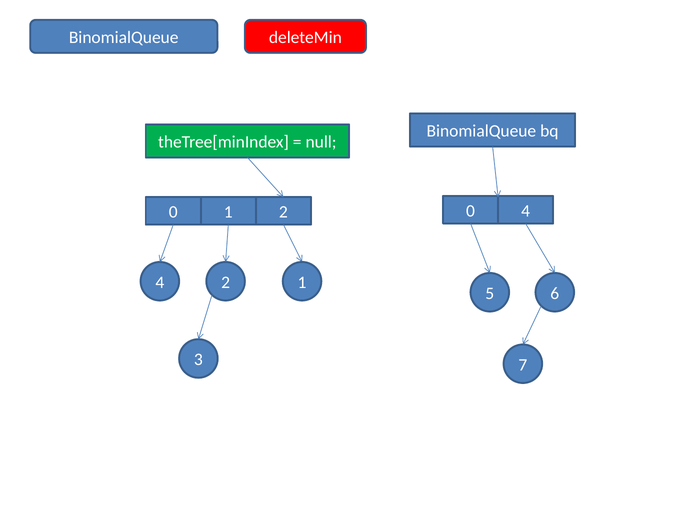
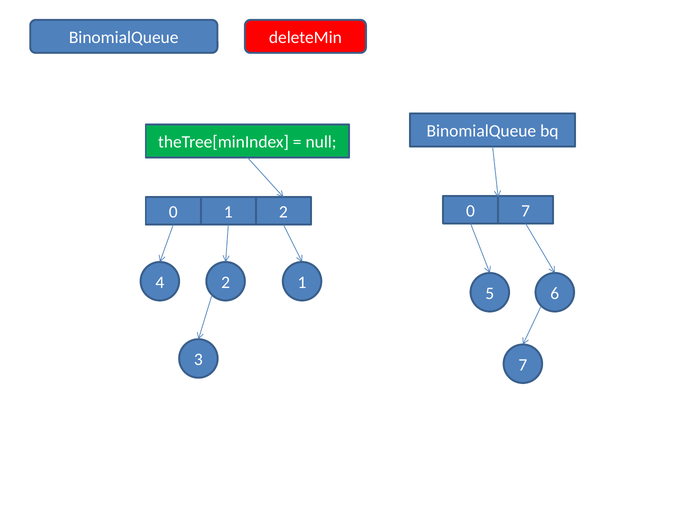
0 4: 4 -> 7 (526, 211)
